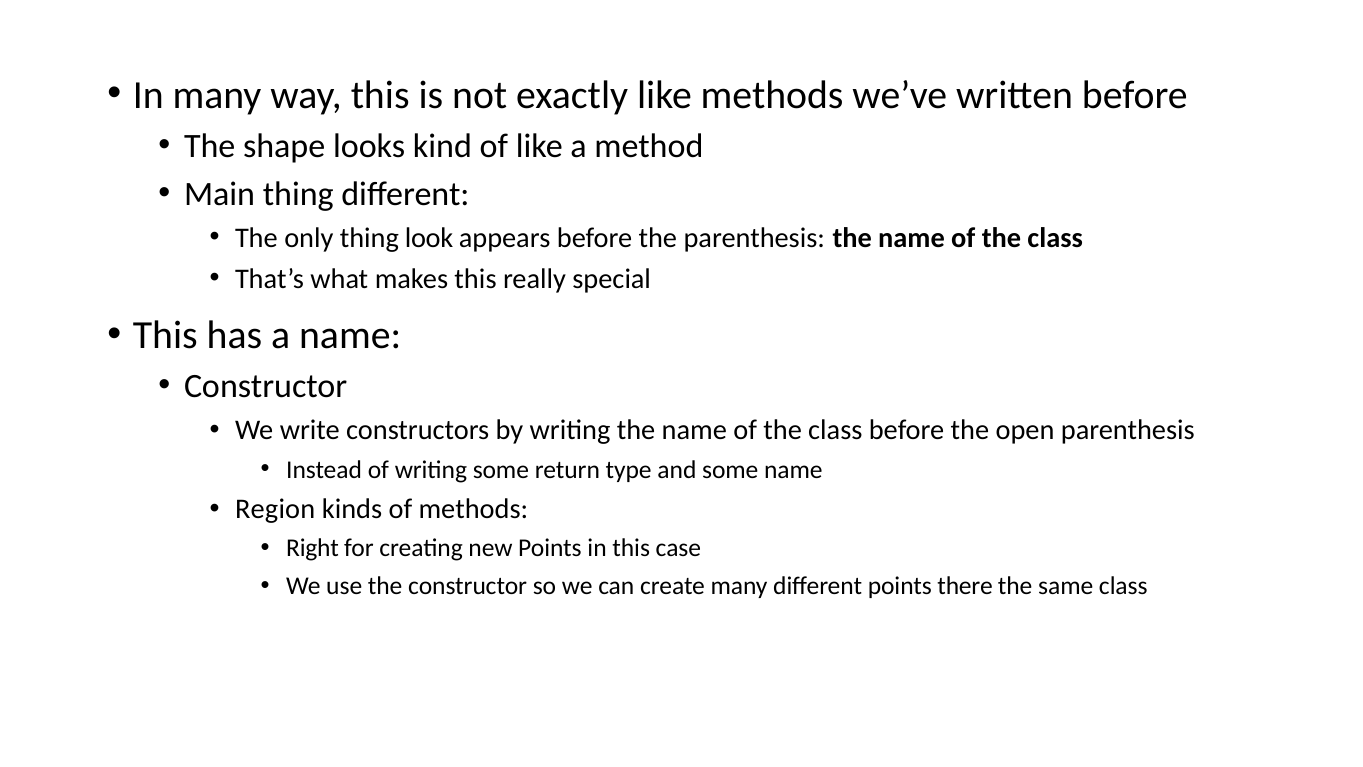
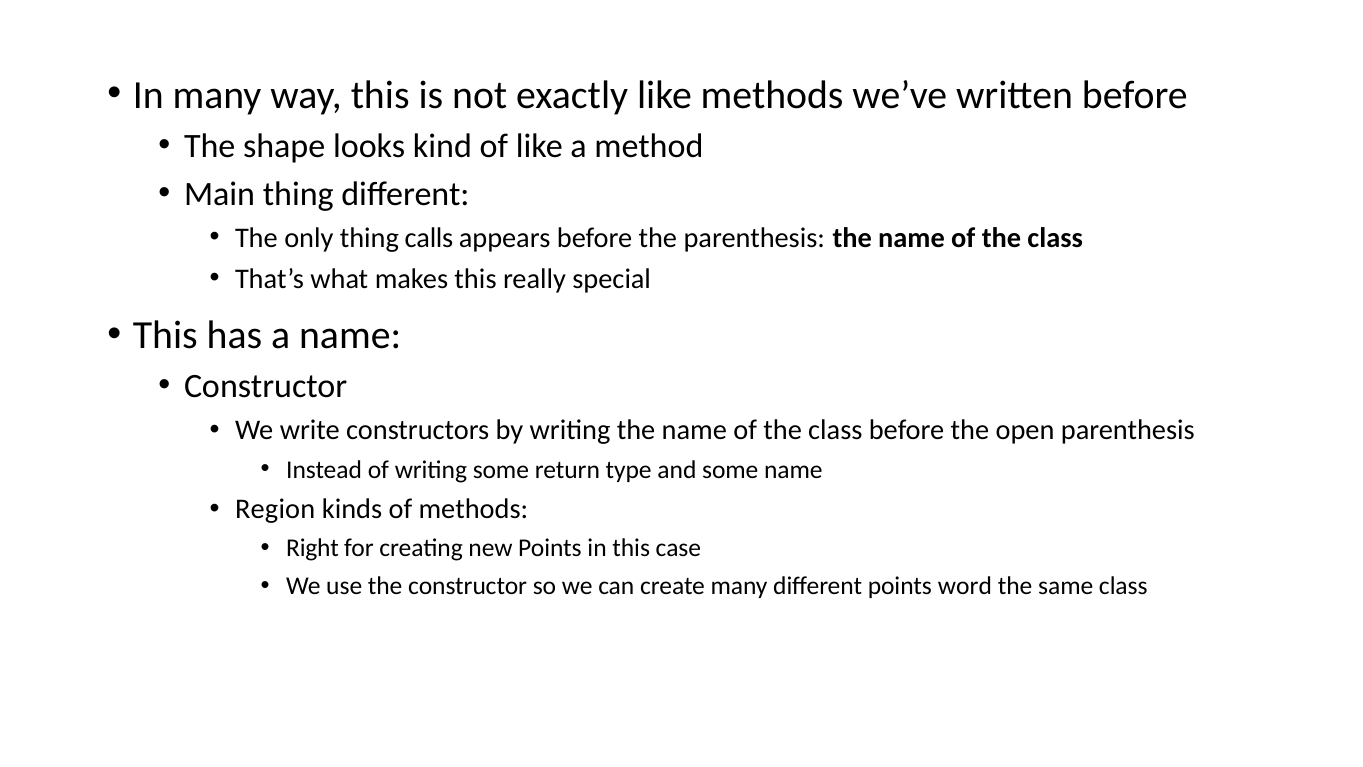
look: look -> calls (429, 238)
there: there -> word (965, 586)
